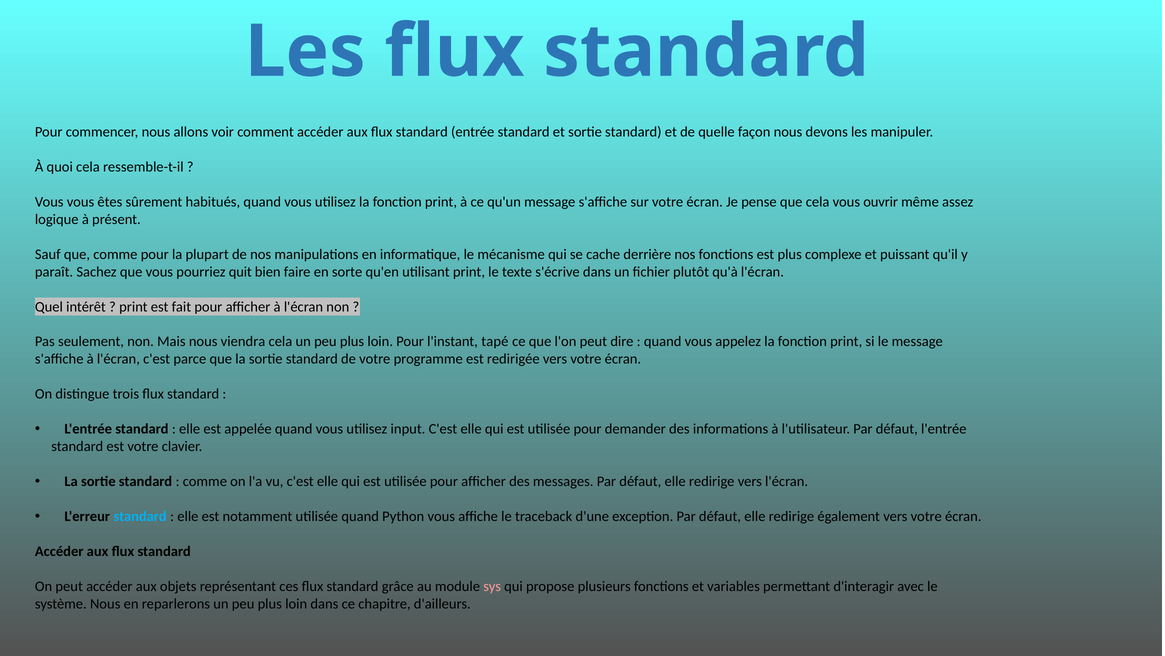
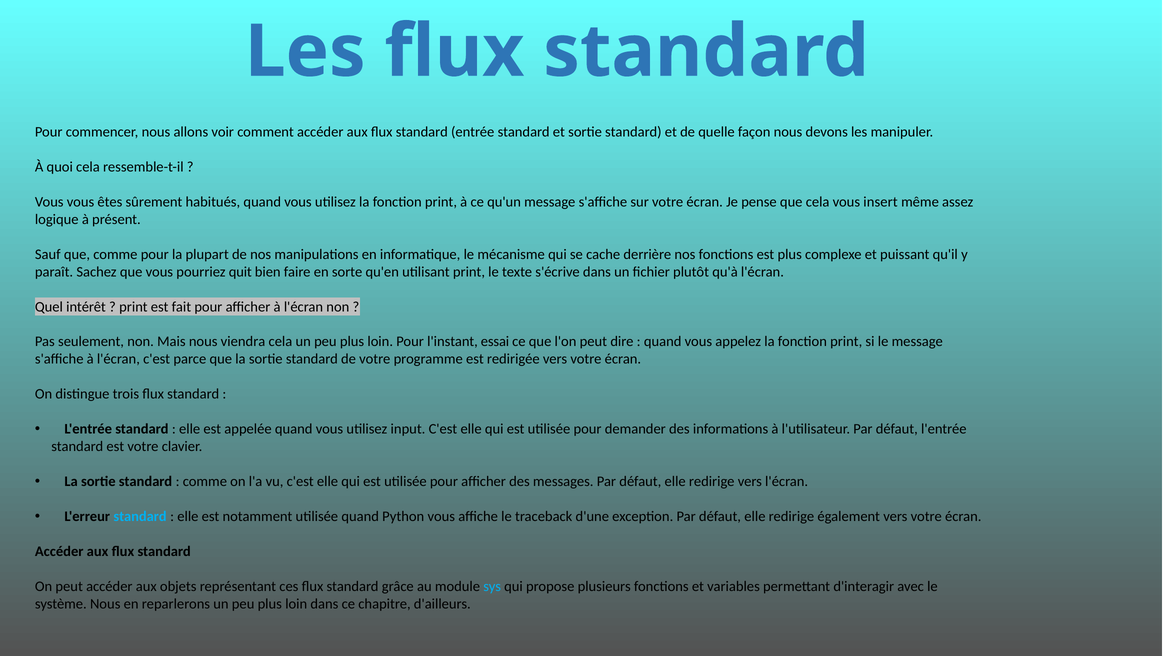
ouvrir: ouvrir -> insert (881, 202)
tapé: tapé -> essai (495, 341)
sys colour: pink -> light blue (492, 586)
